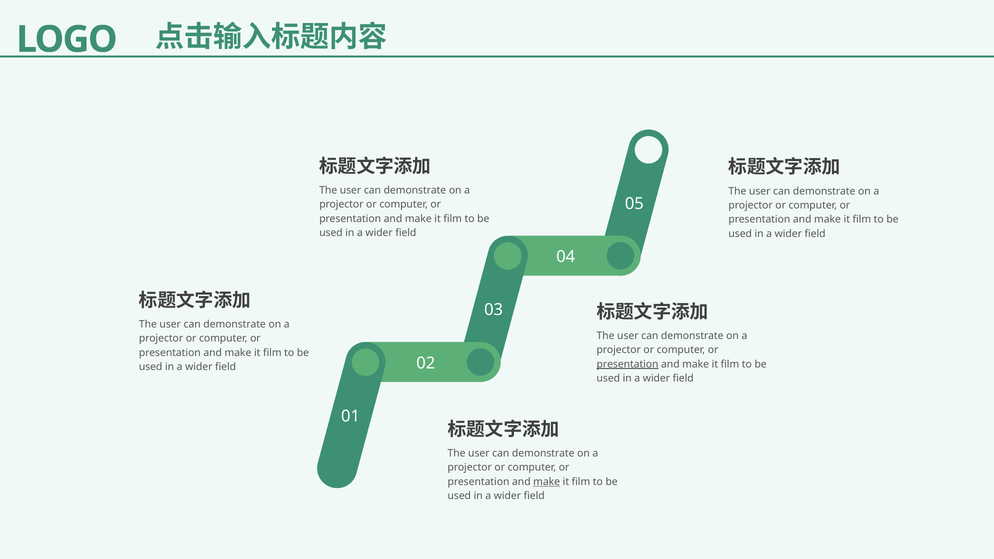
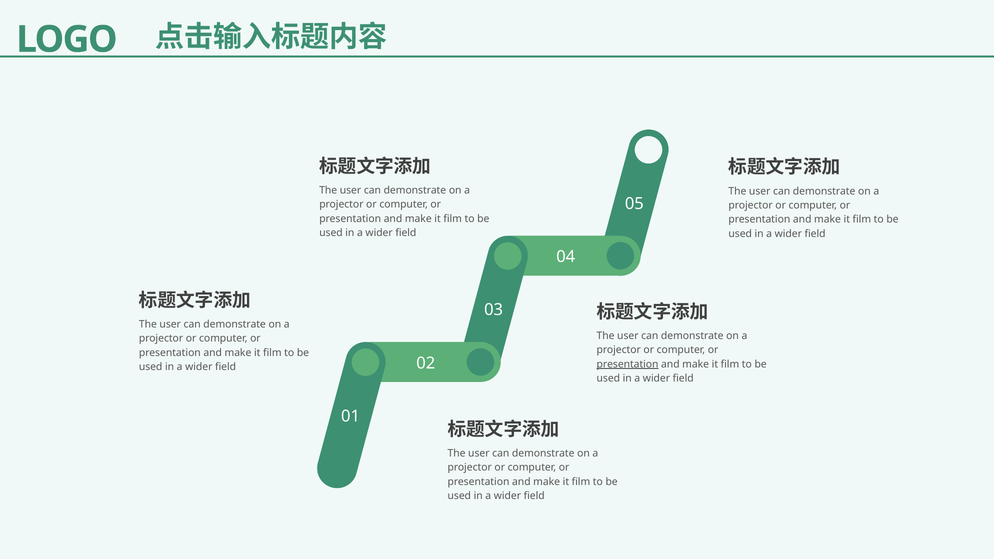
make underline: present -> none (547, 482)
